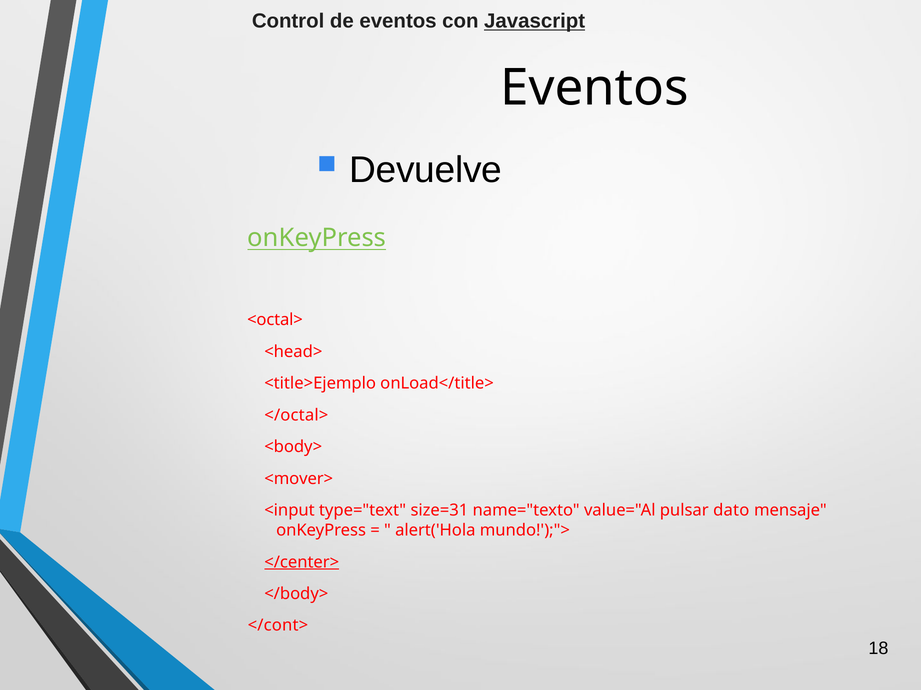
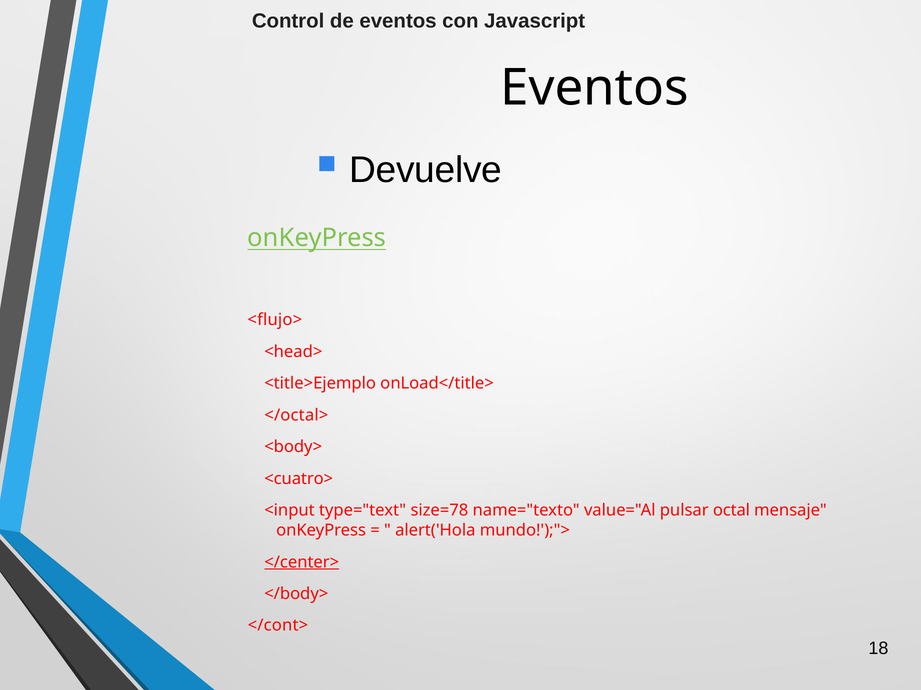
Javascript underline: present -> none (535, 21)
<octal>: <octal> -> <flujo> (275, 320)
<mover>: <mover> -> <cuatro> (299, 479)
size=31: size=31 -> size=78 (439, 511)
dato: dato -> octal (731, 511)
